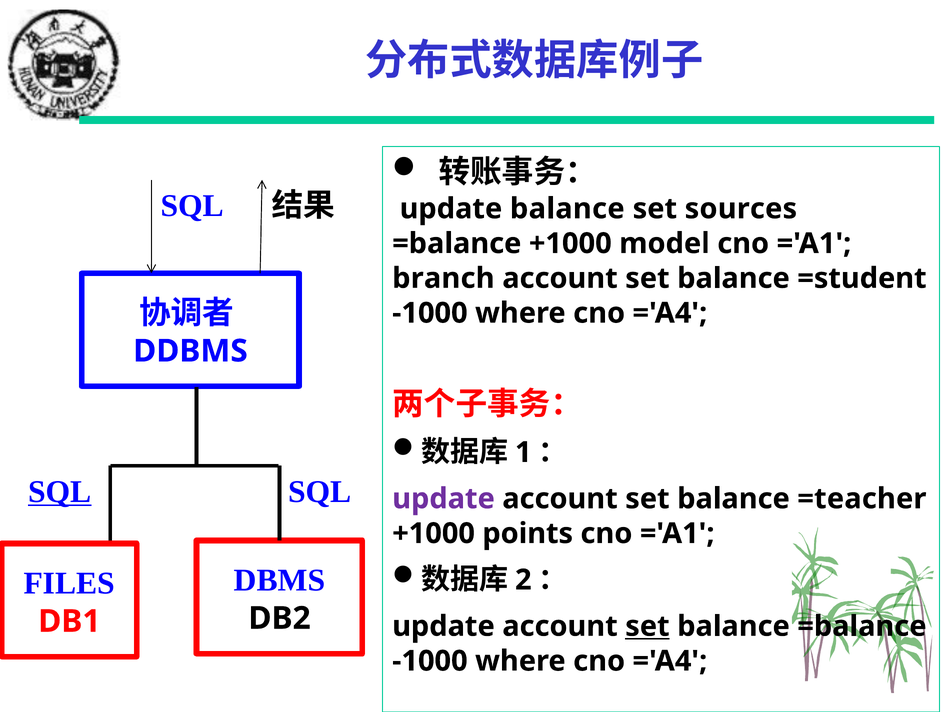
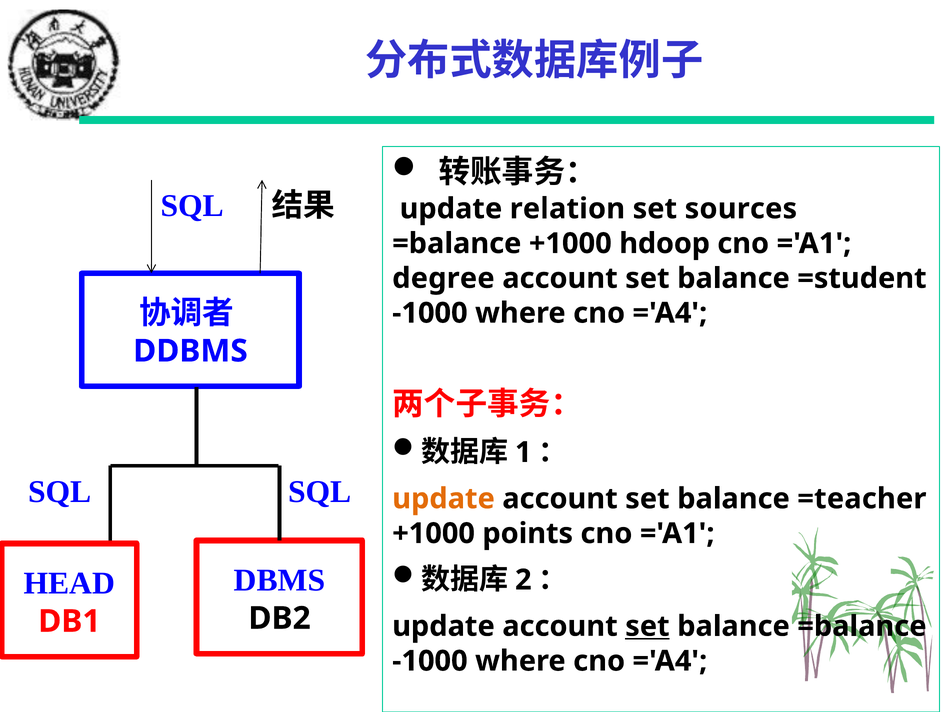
update balance: balance -> relation (567, 209)
model: model -> hdoop (665, 244)
branch: branch -> degree (443, 278)
SQL underline: present -> none (60, 492)
update colour: purple -> orange (444, 499)
FILES: FILES -> HEAD (69, 584)
